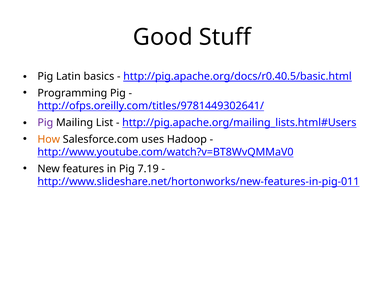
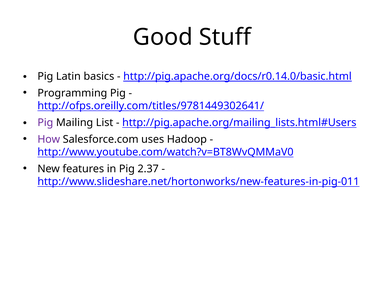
http://pig.apache.org/docs/r0.40.5/basic.html: http://pig.apache.org/docs/r0.40.5/basic.html -> http://pig.apache.org/docs/r0.14.0/basic.html (237, 76)
How colour: orange -> purple (49, 139)
7.19: 7.19 -> 2.37 (148, 169)
